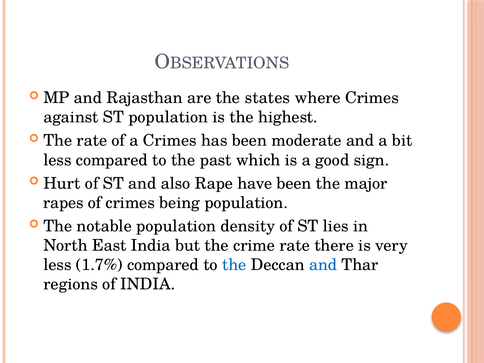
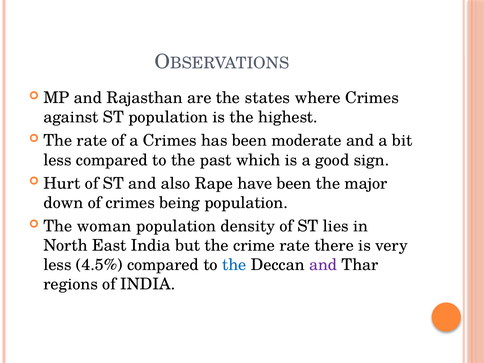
rapes: rapes -> down (63, 203)
notable: notable -> woman (104, 226)
1.7%: 1.7% -> 4.5% (99, 265)
and colour: blue -> purple (323, 265)
